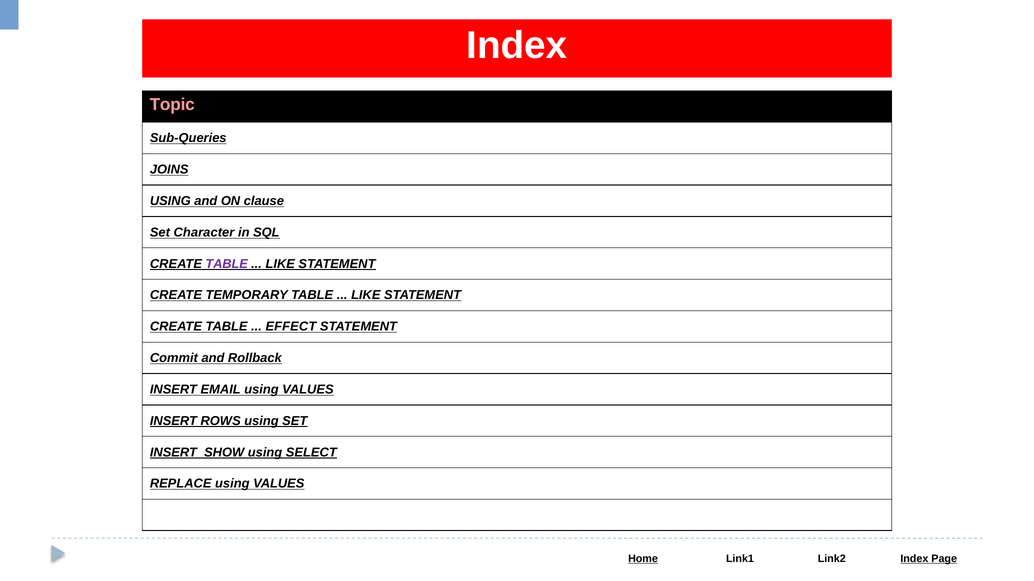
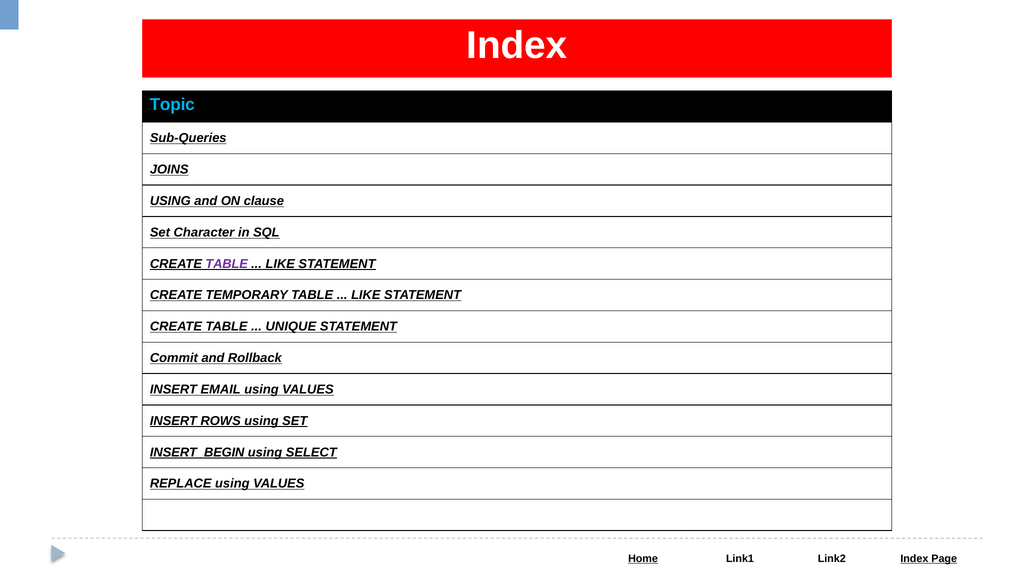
Topic colour: pink -> light blue (172, 105)
EFFECT: EFFECT -> UNIQUE (291, 327)
SHOW: SHOW -> BEGIN (224, 453)
